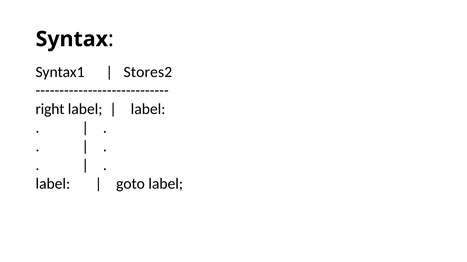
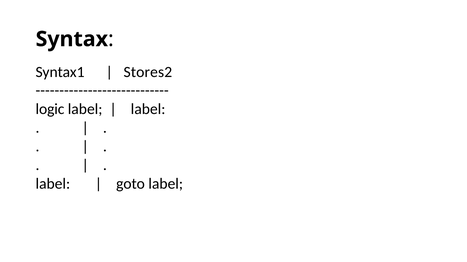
right: right -> logic (50, 109)
